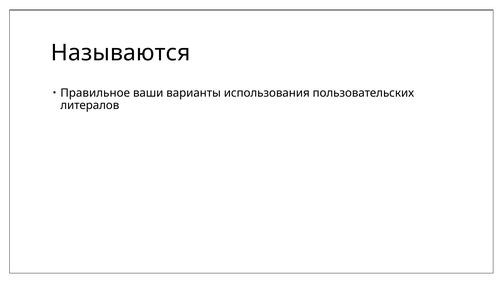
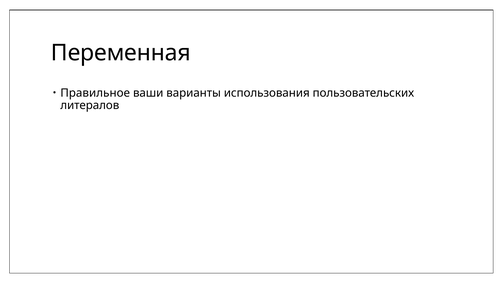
Называются: Называются -> Переменная (121, 53)
